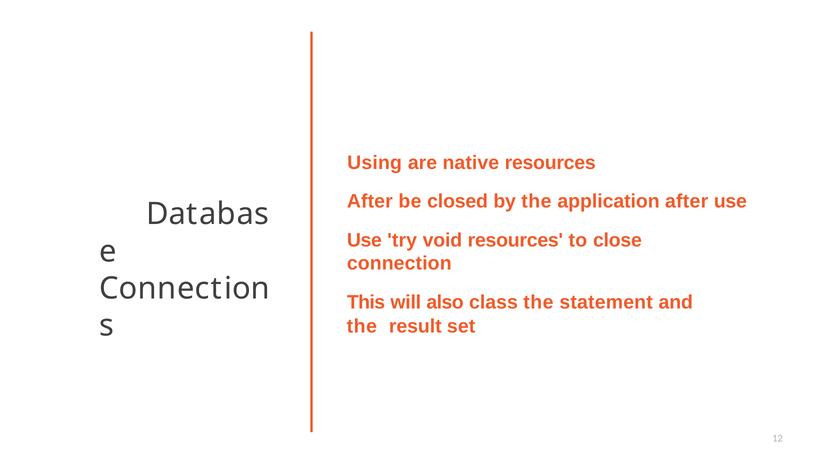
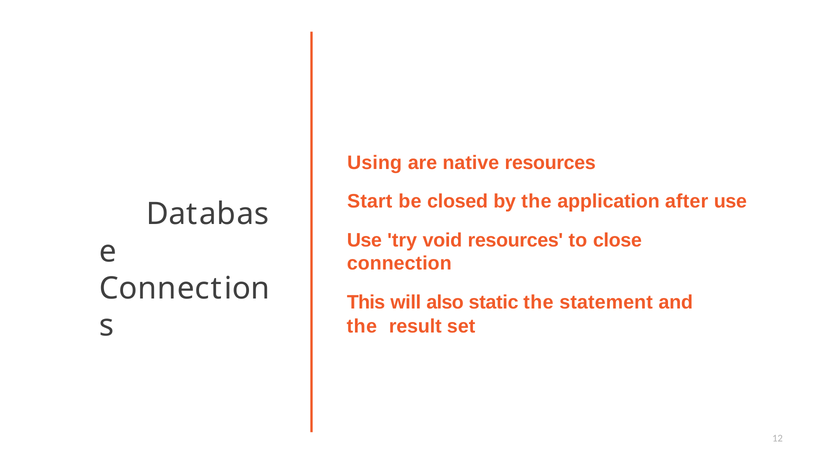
After: After -> Start (370, 201)
class: class -> static (494, 302)
